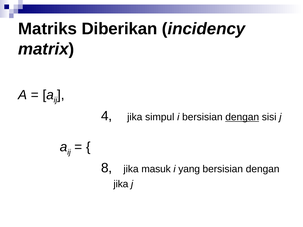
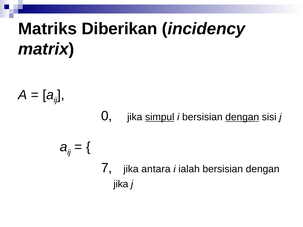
4: 4 -> 0 (107, 116)
simpul underline: none -> present (160, 117)
8: 8 -> 7 (107, 168)
masuk: masuk -> antara (156, 169)
yang: yang -> ialah (189, 169)
